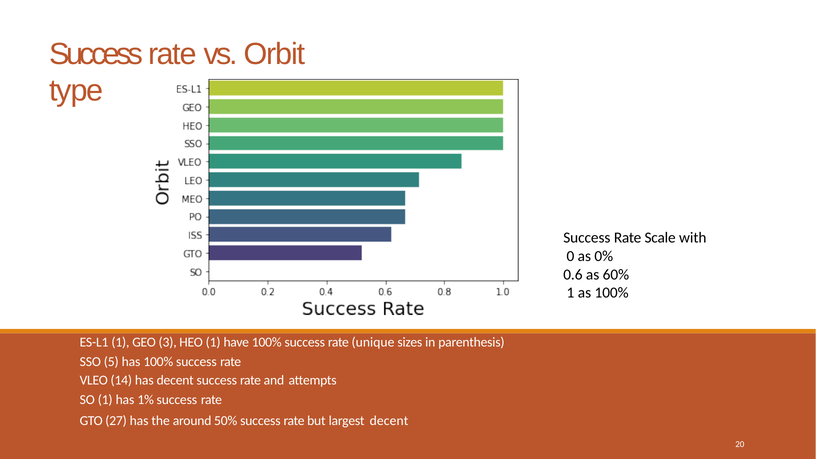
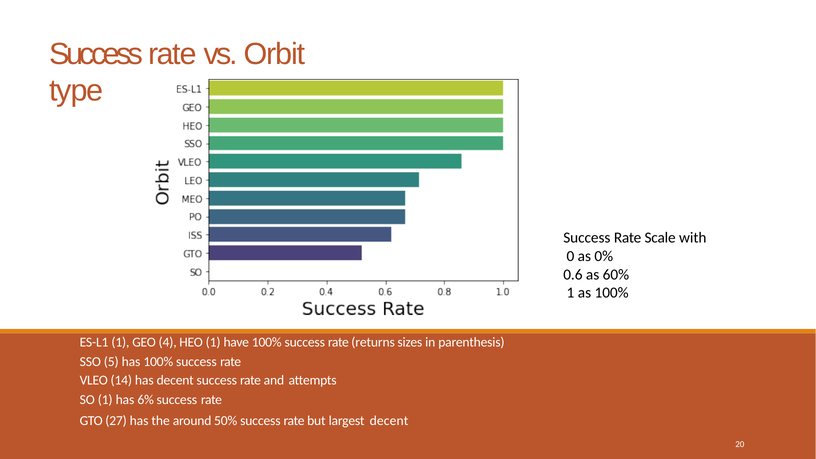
3: 3 -> 4 (168, 342)
unique: unique -> returns (373, 342)
1%: 1% -> 6% (146, 400)
